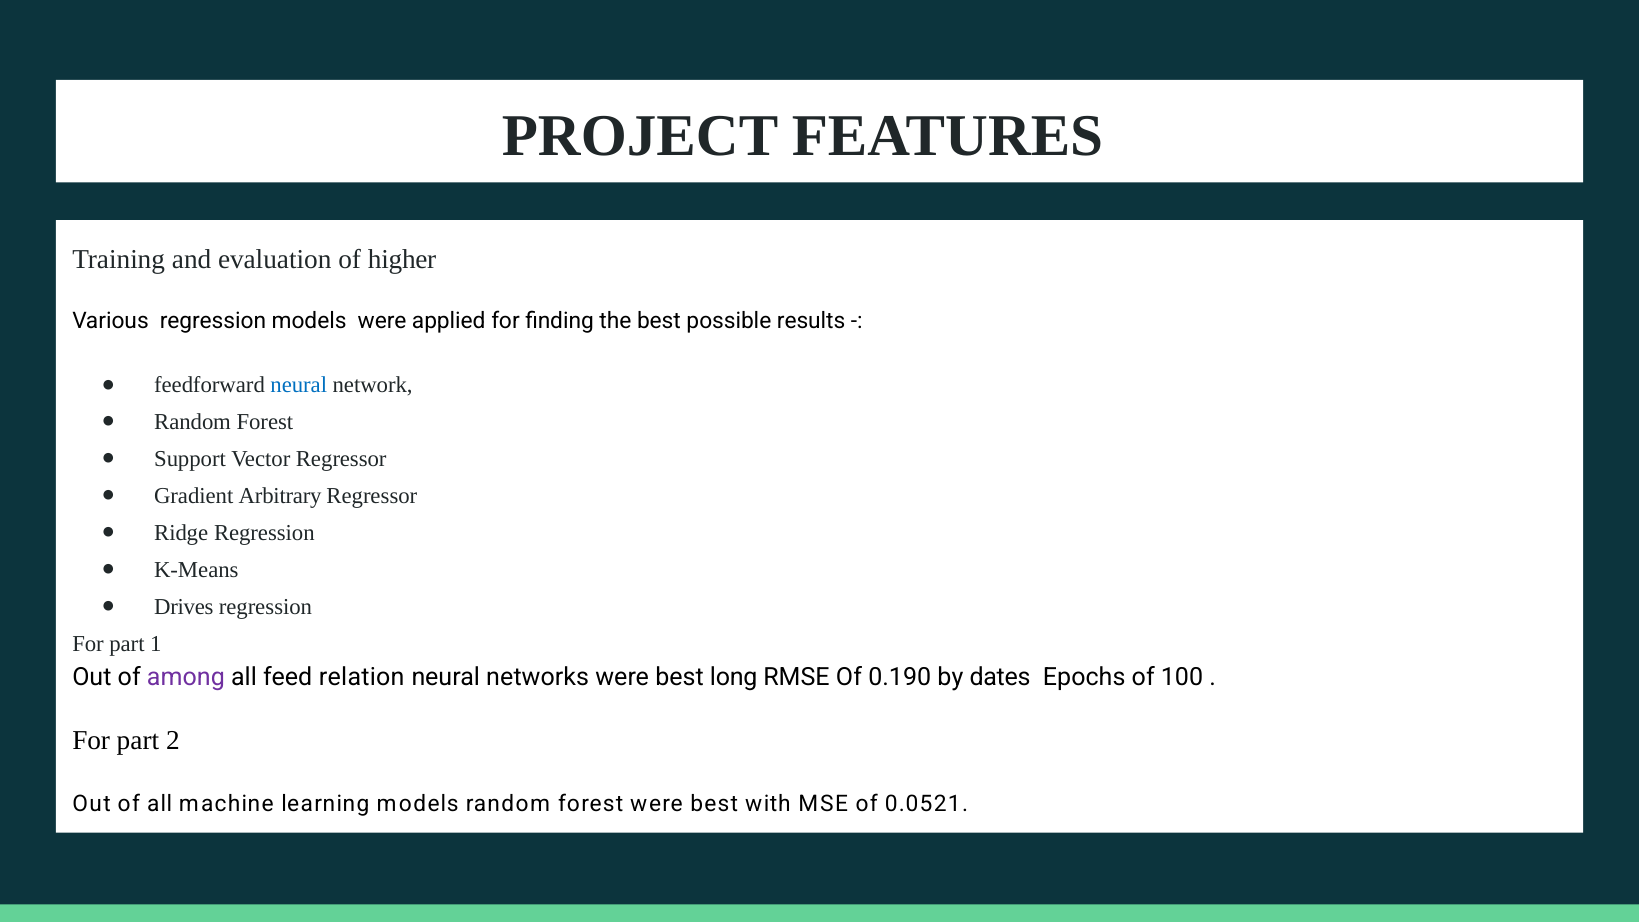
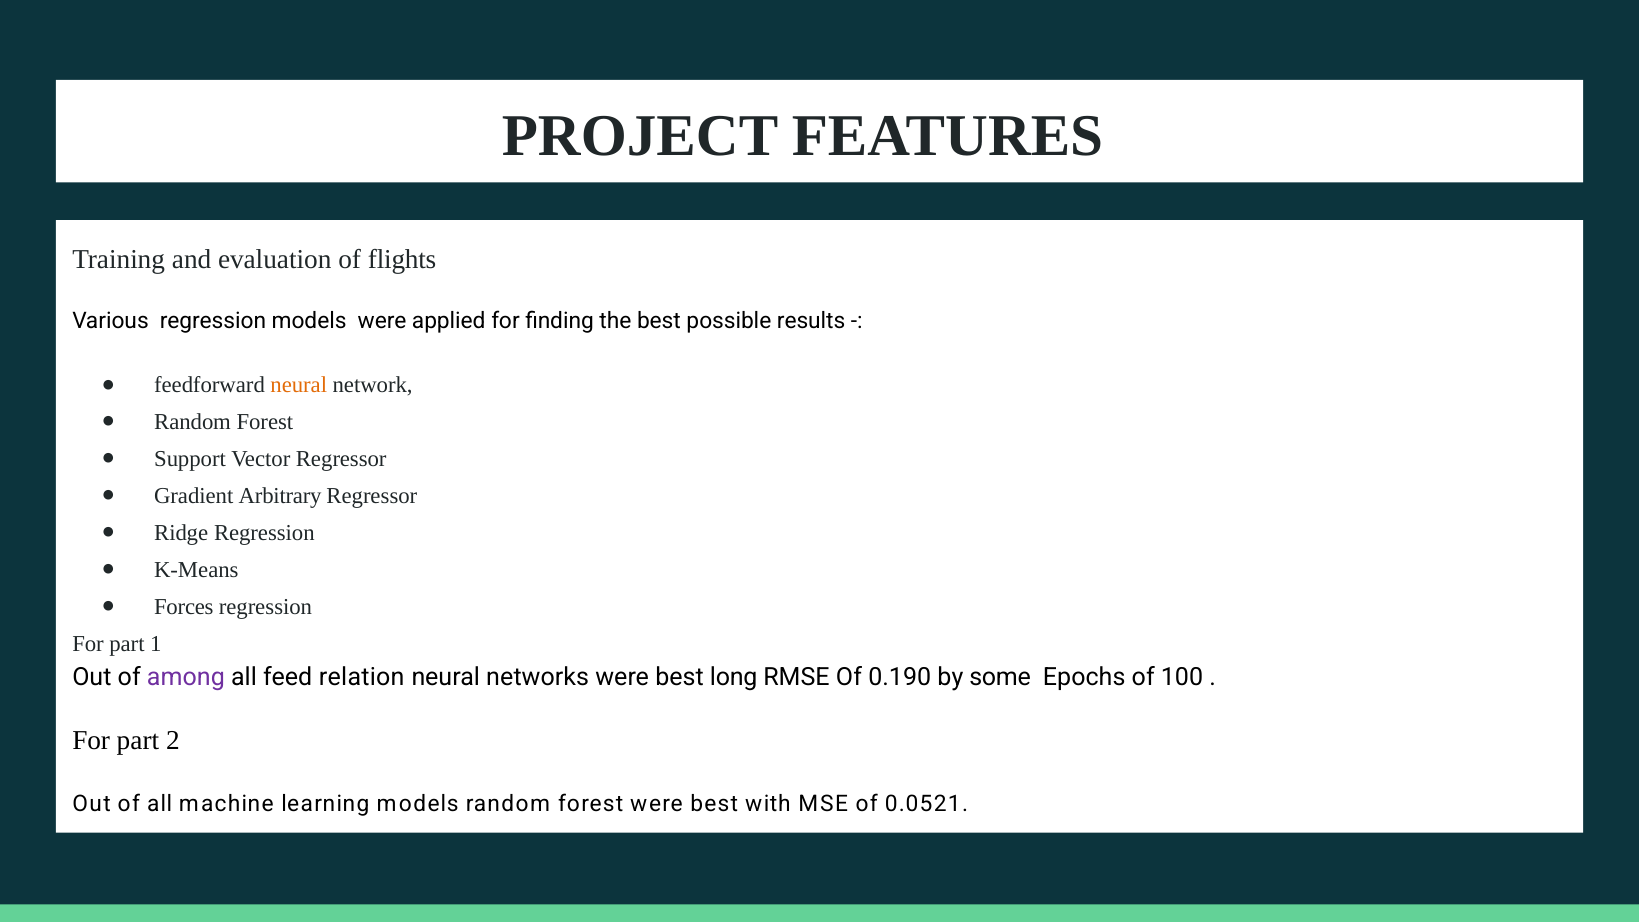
higher: higher -> flights (402, 260)
neural colour: blue -> orange (299, 385)
Drives: Drives -> Forces (184, 607)
dates: dates -> some (1000, 677)
